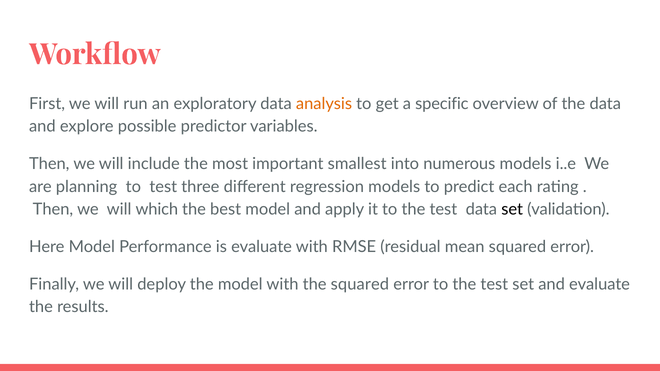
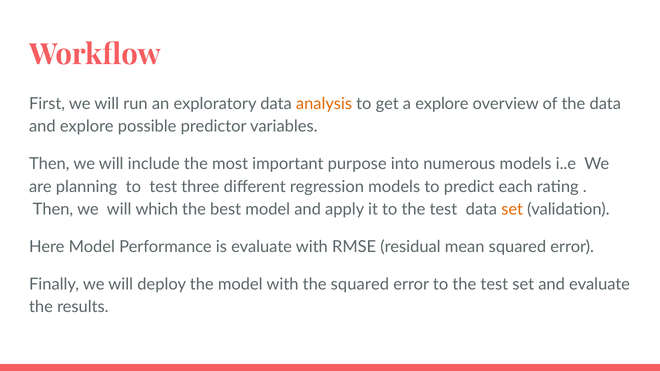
a specific: specific -> explore (442, 104)
smallest: smallest -> purpose (357, 164)
set colour: black -> orange (512, 209)
